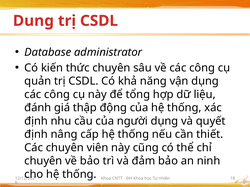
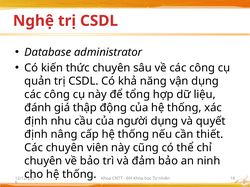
Dung: Dung -> Nghệ (33, 21)
